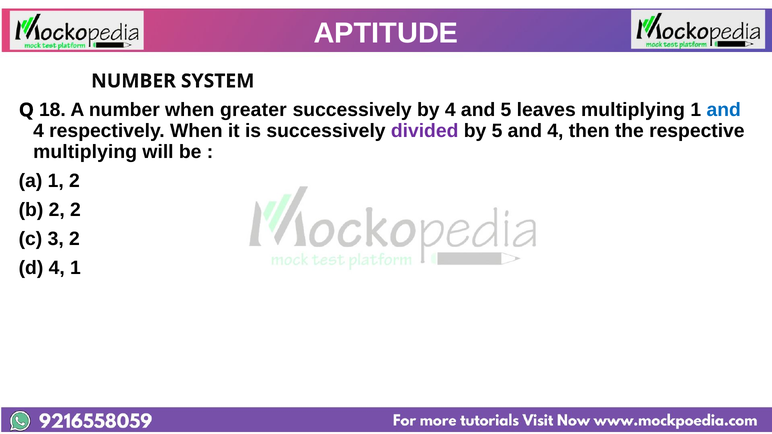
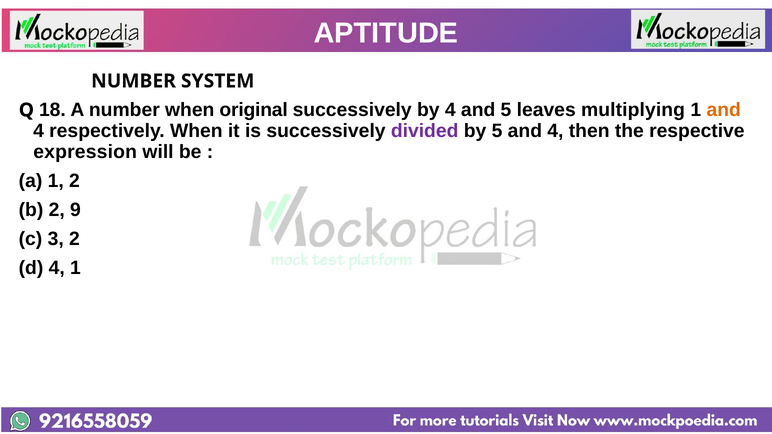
greater: greater -> original (254, 110)
and colour: blue -> orange (724, 110)
multiplying: multiplying -> expression (85, 152)
2 2: 2 -> 9 (75, 210)
